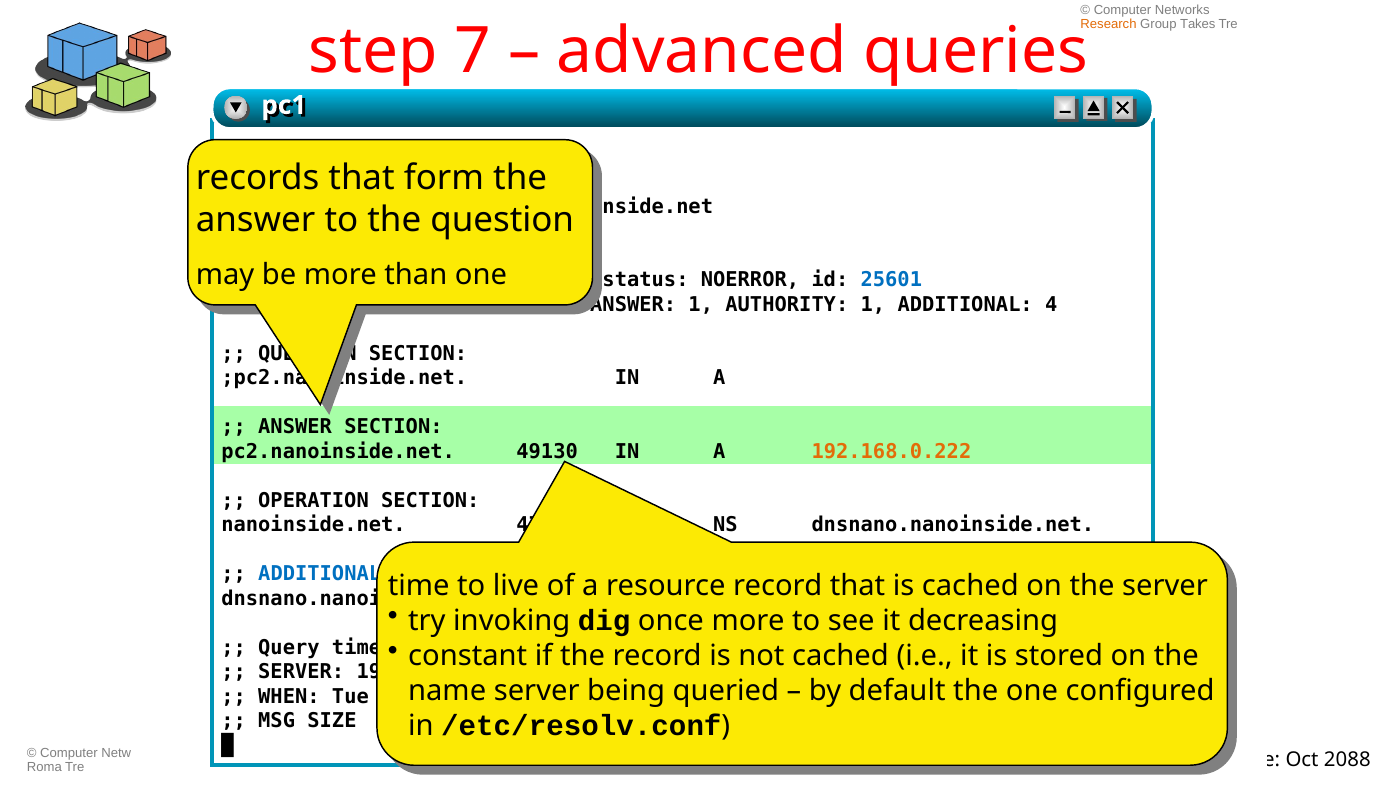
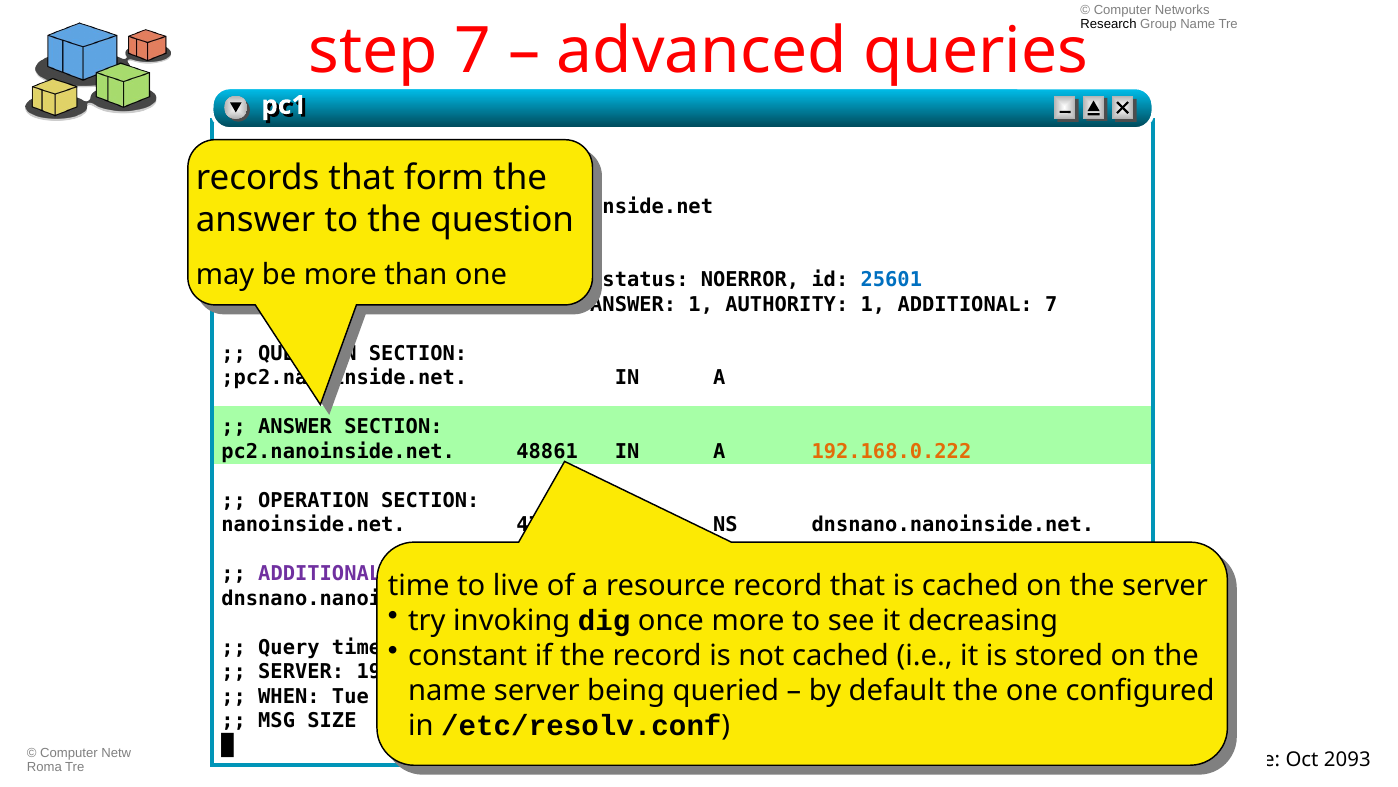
Research colour: orange -> black (1109, 24)
Group Takes: Takes -> Name (1198, 24)
ADDITIONAL 4: 4 -> 7 (1051, 304)
49130: 49130 -> 48861 (547, 451)
ADDITIONAL colour: blue -> purple (320, 574)
2088: 2088 -> 2093 (1347, 759)
